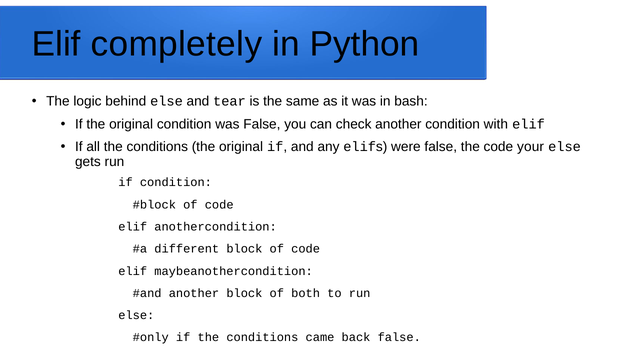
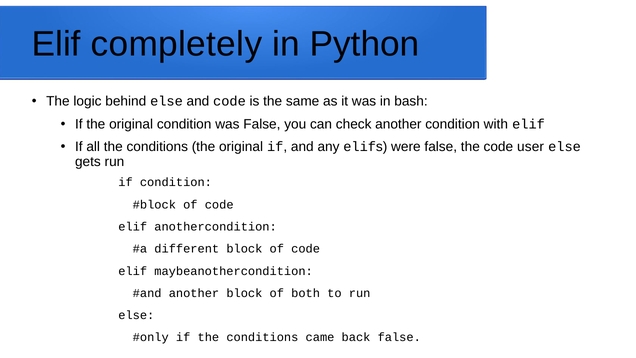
and tear: tear -> code (229, 101)
your: your -> user (531, 147)
